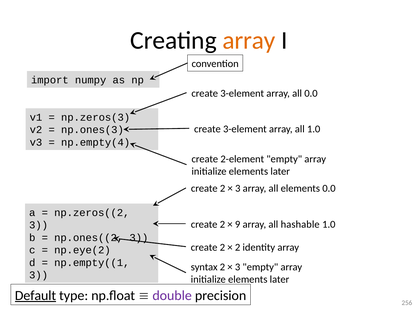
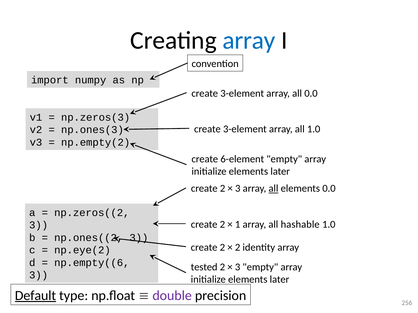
array colour: orange -> blue (249, 40)
np.empty(4: np.empty(4 -> np.empty(2 (96, 143)
2-element: 2-element -> 6-element (242, 159)
all underline: none -> present (273, 189)
9: 9 -> 1 (238, 225)
np.empty((1: np.empty((1 -> np.empty((6 (92, 263)
syntax: syntax -> tested (204, 267)
